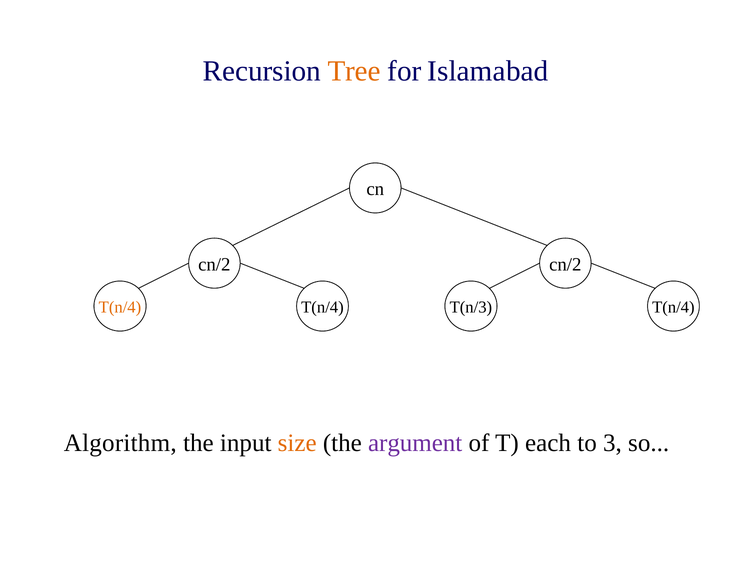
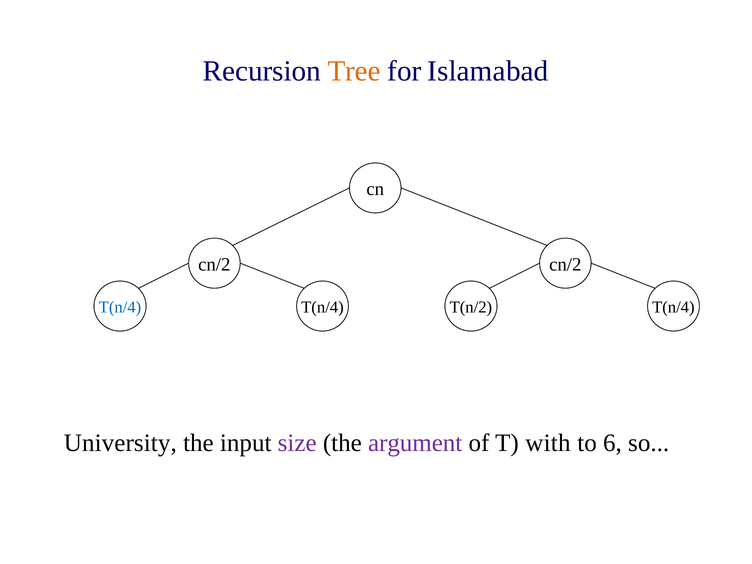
T(n/4 colour: orange -> blue (120, 307)
T(n/3: T(n/3 -> T(n/2 (471, 307)
Algorithm: Algorithm -> University (120, 443)
size colour: orange -> purple (297, 443)
each: each -> with (548, 443)
3: 3 -> 6 (612, 443)
